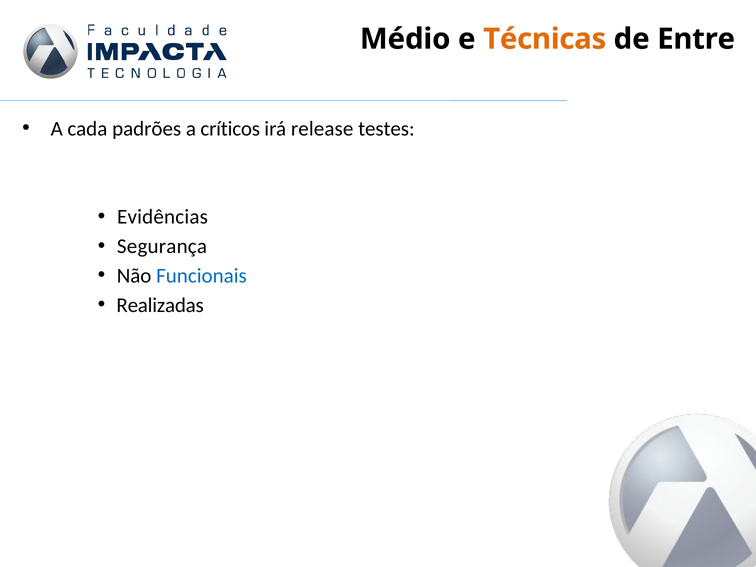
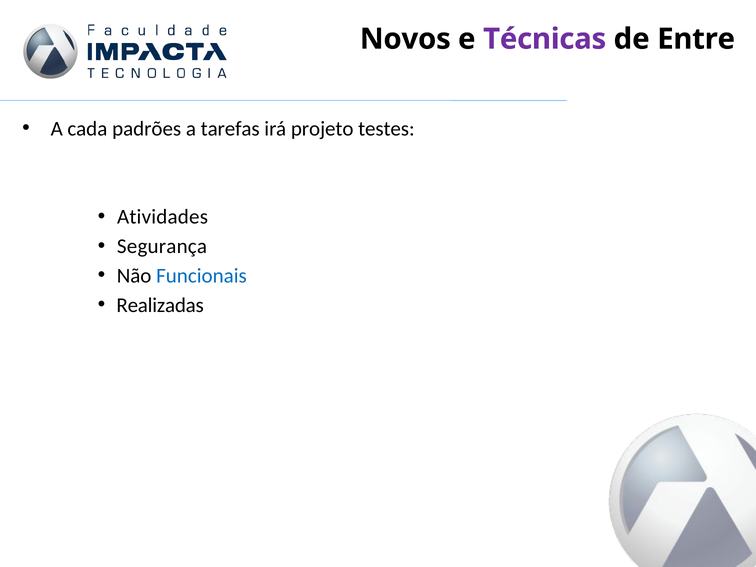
Médio: Médio -> Novos (405, 39)
Técnicas colour: orange -> purple (545, 39)
críticos: críticos -> tarefas (230, 129)
release: release -> projeto (322, 129)
Evidências: Evidências -> Atividades (162, 217)
